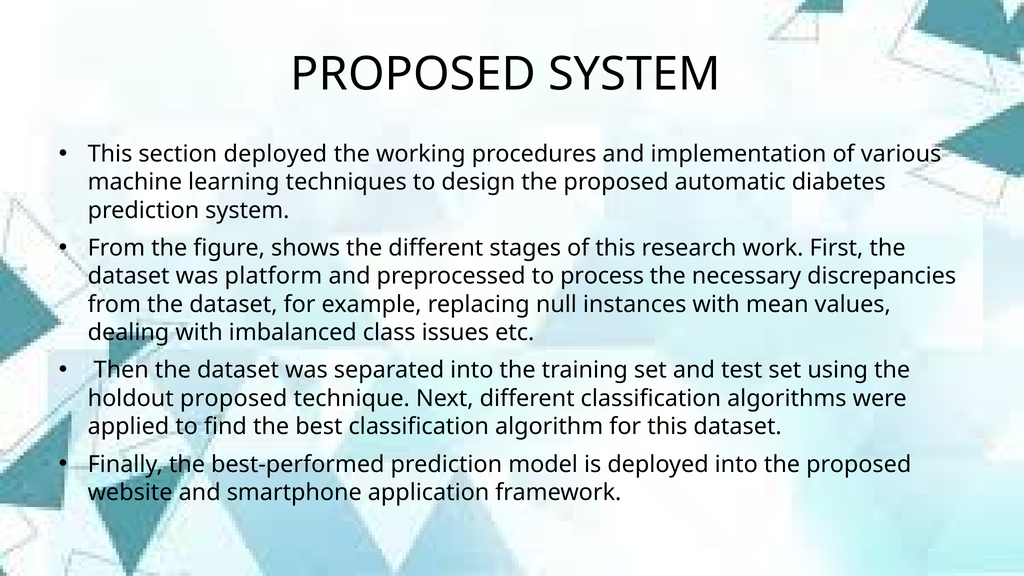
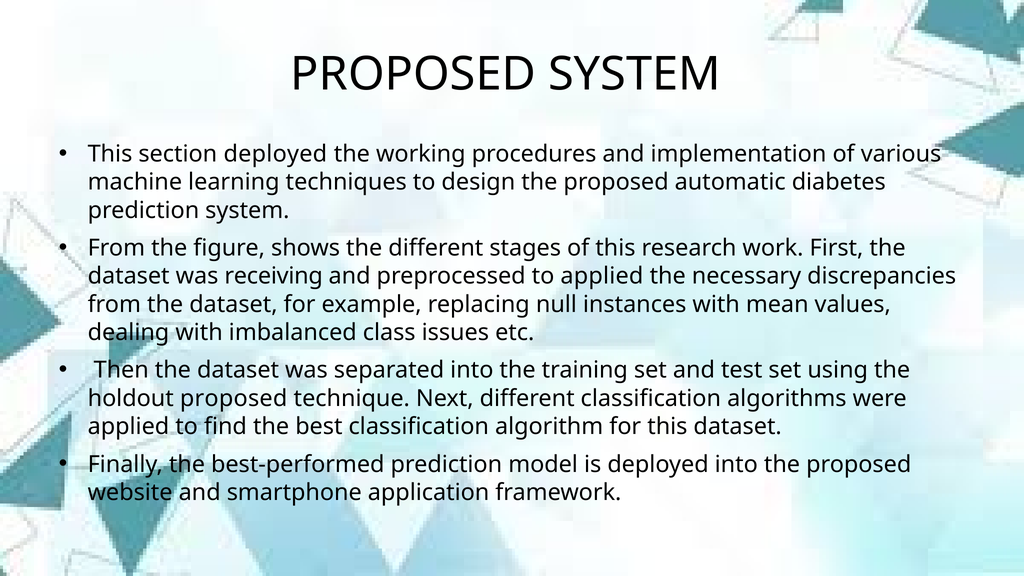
platform: platform -> receiving (274, 276)
to process: process -> applied (602, 276)
